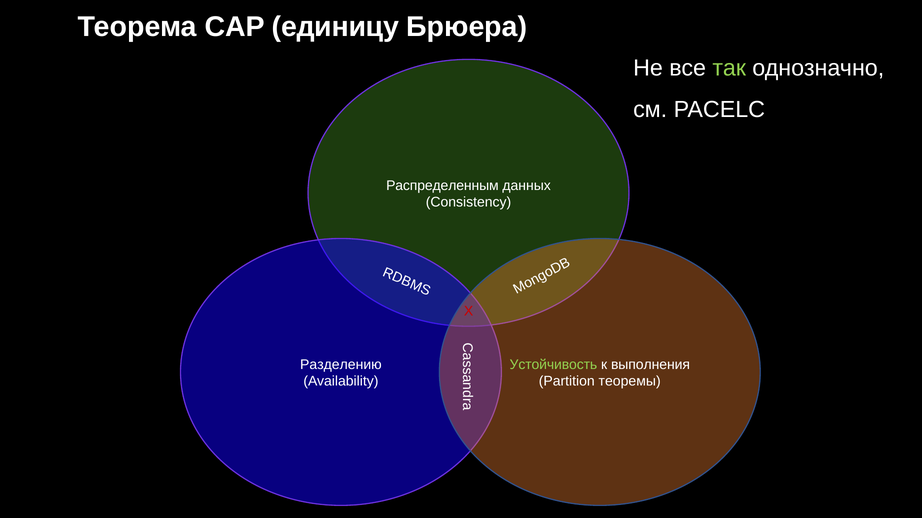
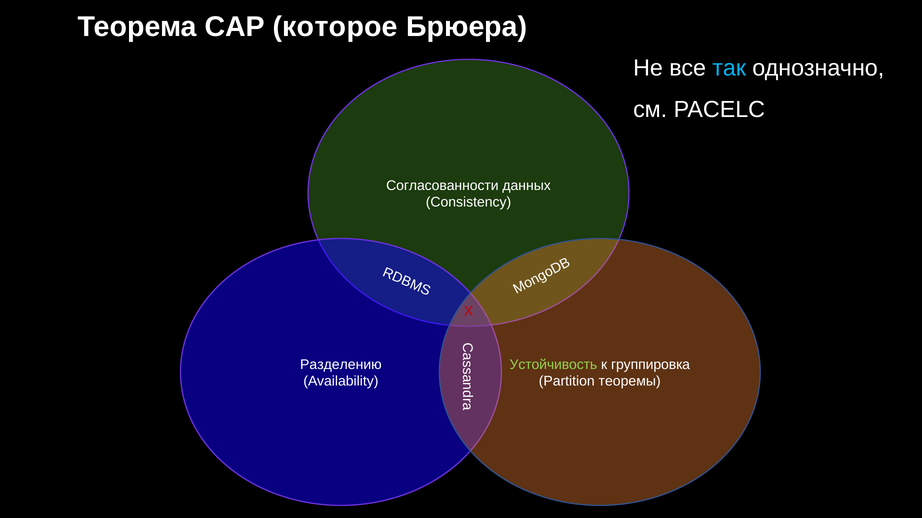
единицу: единицу -> которое (335, 27)
так colour: light green -> light blue (729, 68)
Распределенным: Распределенным -> Согласованности (442, 186)
выполнения: выполнения -> группировка (650, 365)
